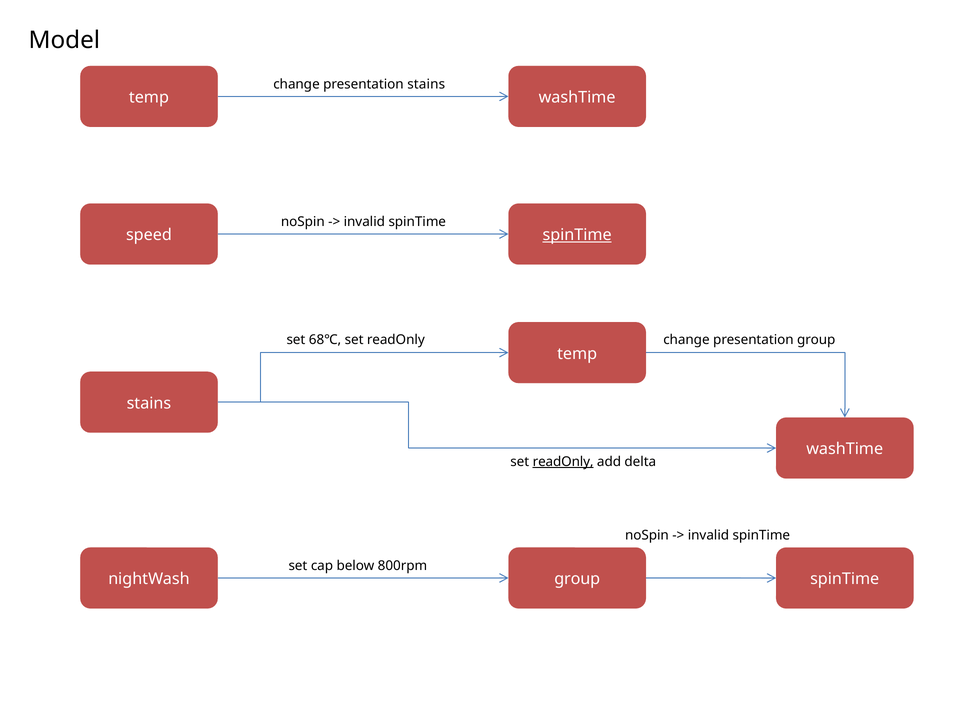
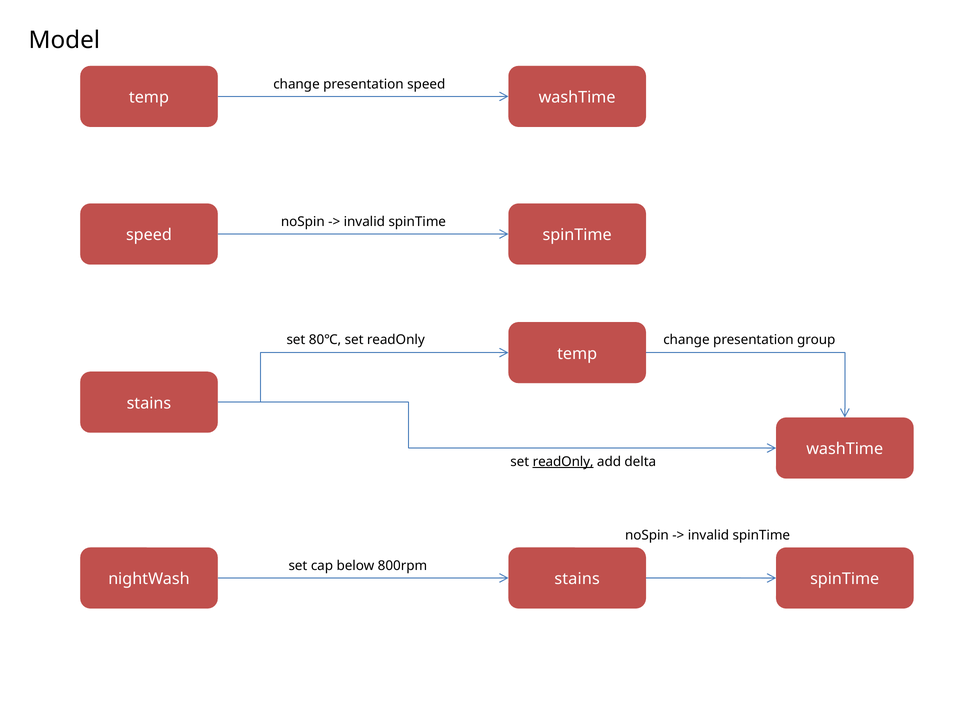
presentation stains: stains -> speed (426, 84)
spinTime underline: present -> none (577, 235)
68℃: 68℃ -> 80℃ (325, 340)
nightWash group: group -> stains (577, 579)
